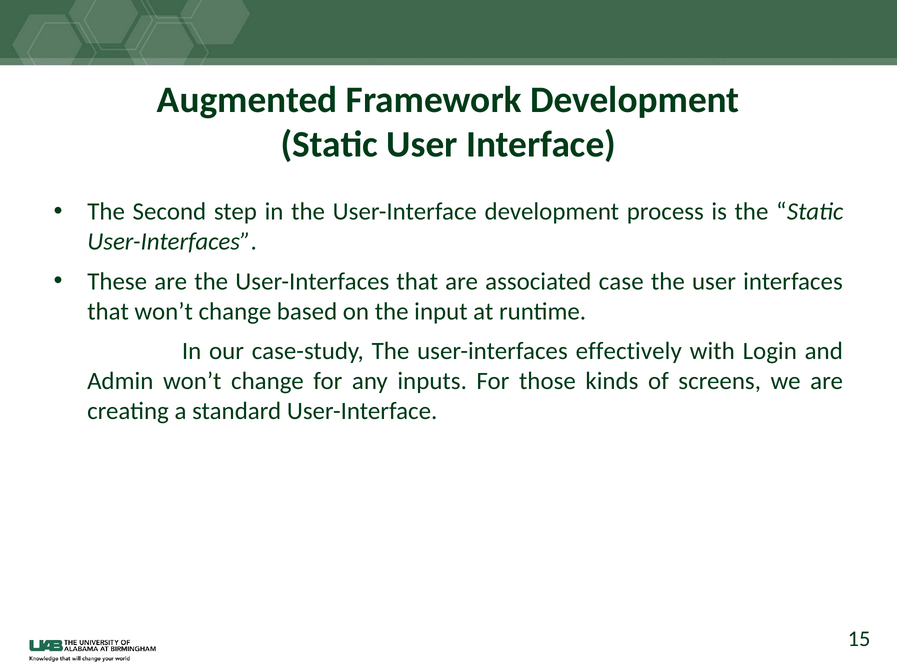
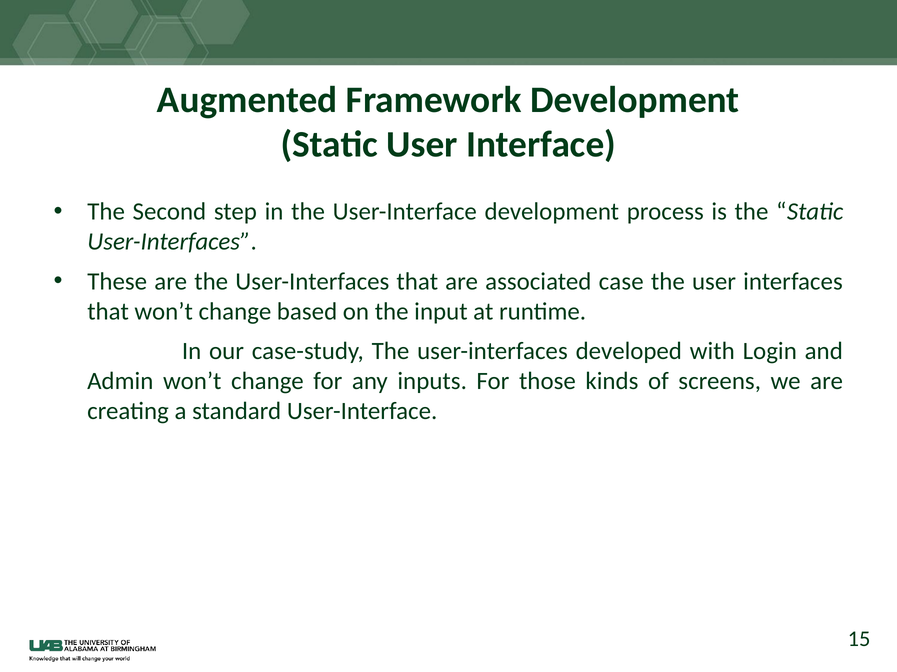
effectively: effectively -> developed (629, 352)
